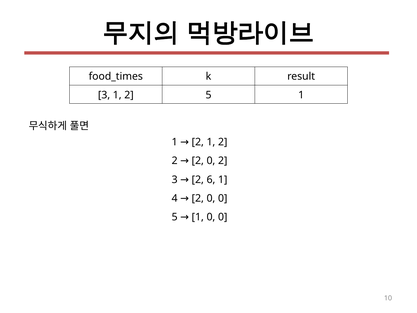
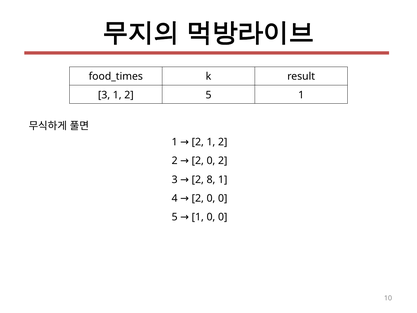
6: 6 -> 8 (211, 179)
